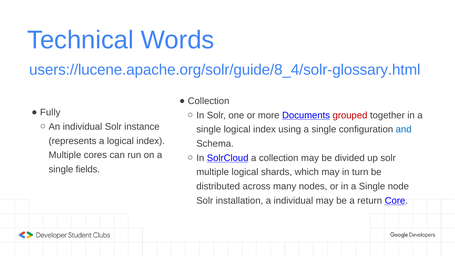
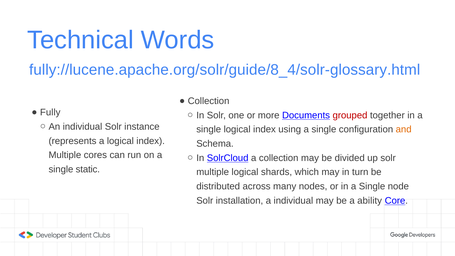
users://lucene.apache.org/solr/guide/8_4/solr-glossary.html: users://lucene.apache.org/solr/guide/8_4/solr-glossary.html -> fully://lucene.apache.org/solr/guide/8_4/solr-glossary.html (225, 70)
and colour: blue -> orange (404, 130)
fields: fields -> static (88, 169)
return: return -> ability (370, 201)
